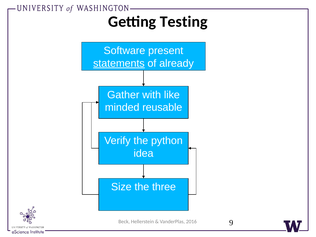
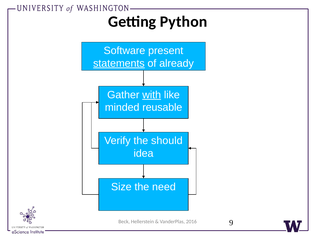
Testing: Testing -> Python (184, 22)
with underline: none -> present (152, 95)
python: python -> should (167, 141)
three: three -> need (164, 187)
